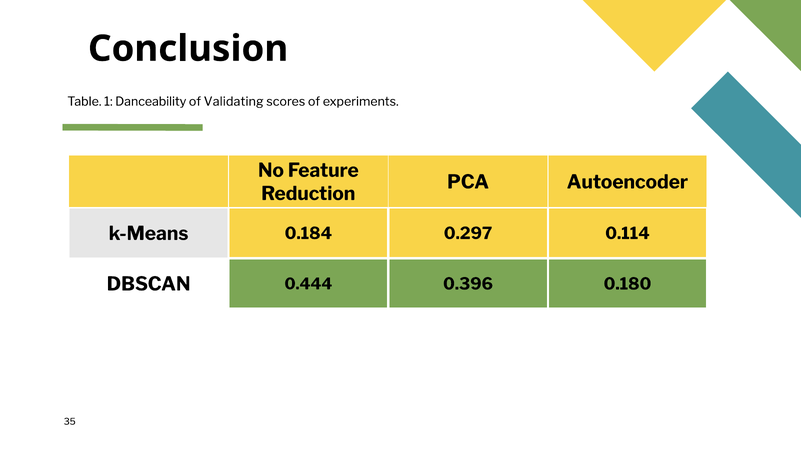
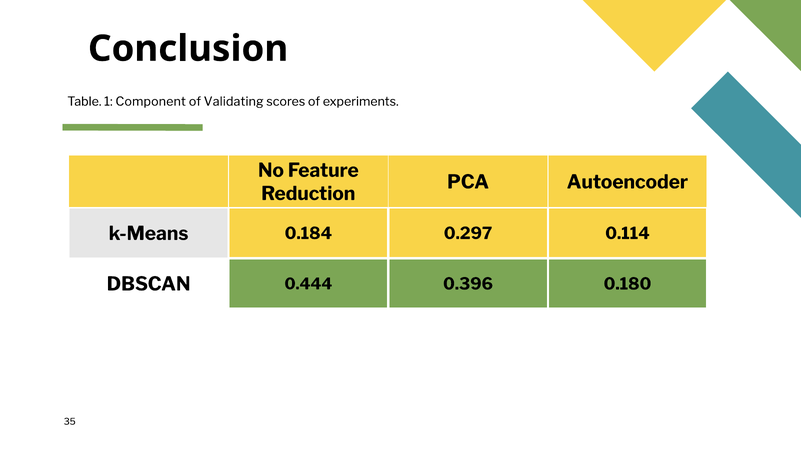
Danceability: Danceability -> Component (151, 102)
